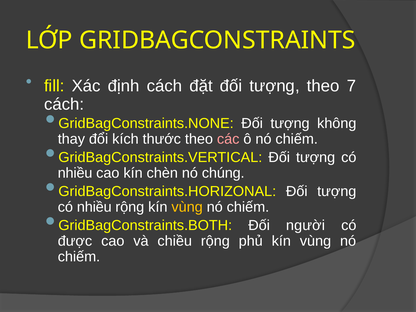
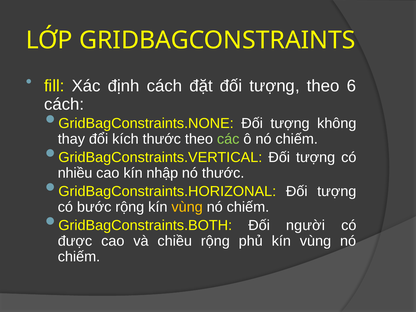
7: 7 -> 6 (351, 86)
các colour: pink -> light green (228, 139)
chèn: chèn -> nhập (162, 173)
nó chúng: chúng -> thước (223, 173)
nhiều: nhiều -> bước (94, 207)
